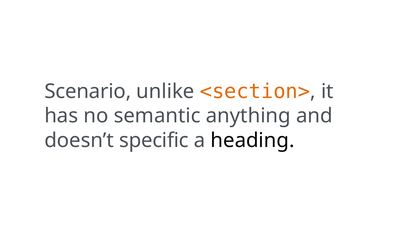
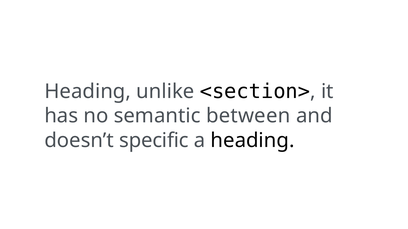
Scenario: Scenario -> Heading (88, 92)
<section> colour: orange -> black (255, 92)
anything: anything -> between (248, 116)
